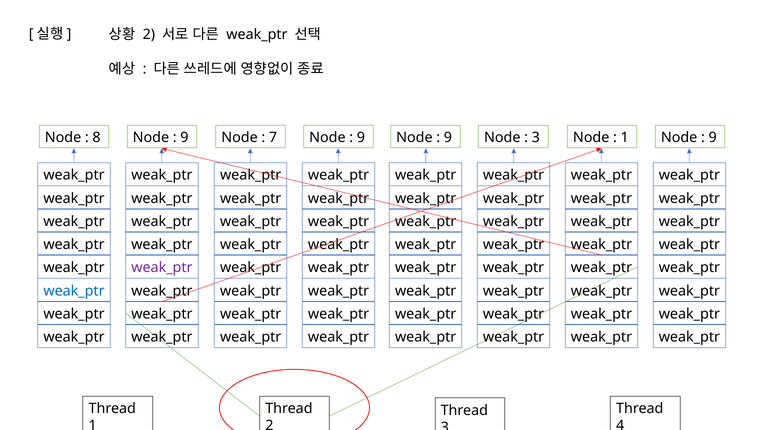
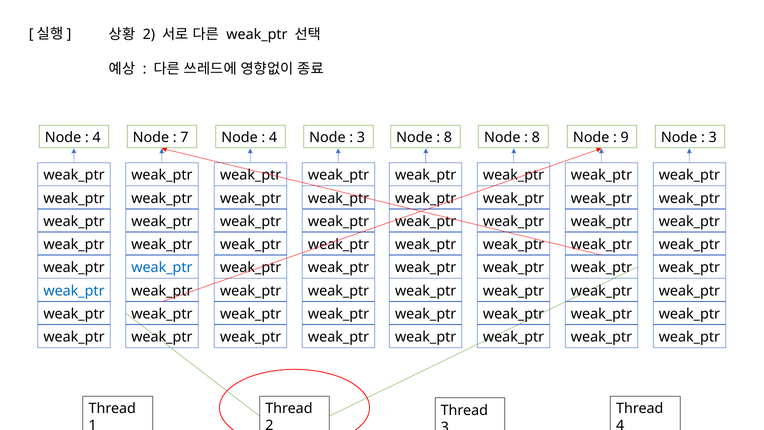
8: 8 -> 4 (97, 137)
9: 9 -> 7 (184, 137)
7: 7 -> 4 (273, 137)
9: 9 -> 3 (361, 137)
9: 9 -> 8 (448, 137)
3: 3 -> 8 (536, 137)
1: 1 -> 9 (625, 137)
9: 9 -> 3 (713, 137)
weak_ptr colour: purple -> blue (162, 268)
